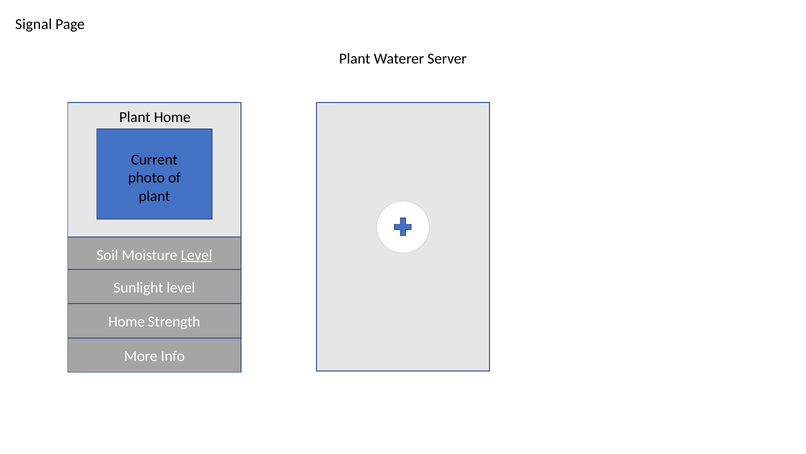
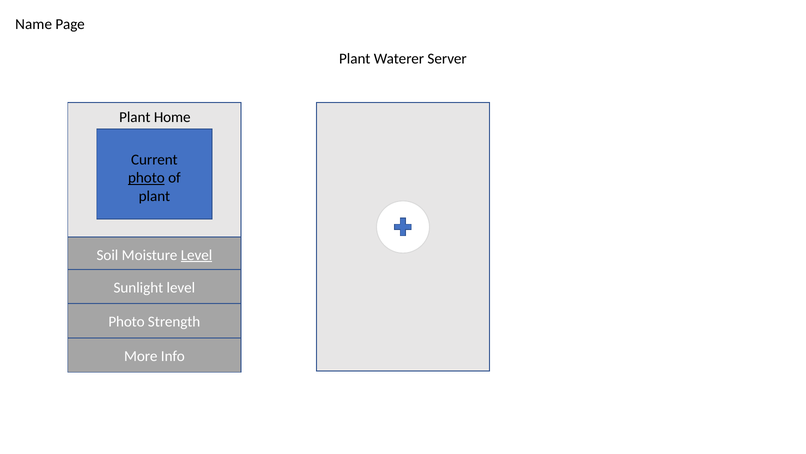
Signal: Signal -> Name (34, 24)
photo underline: none -> present (146, 178)
Home: Home -> Photo (127, 321)
